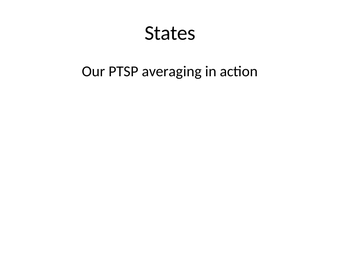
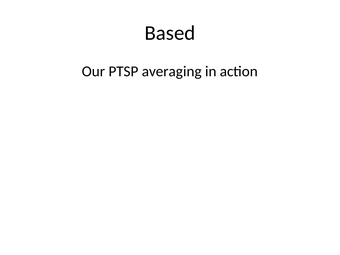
States: States -> Based (170, 33)
